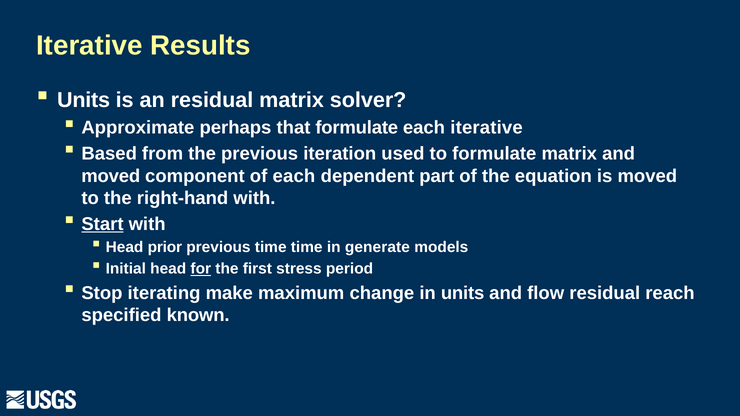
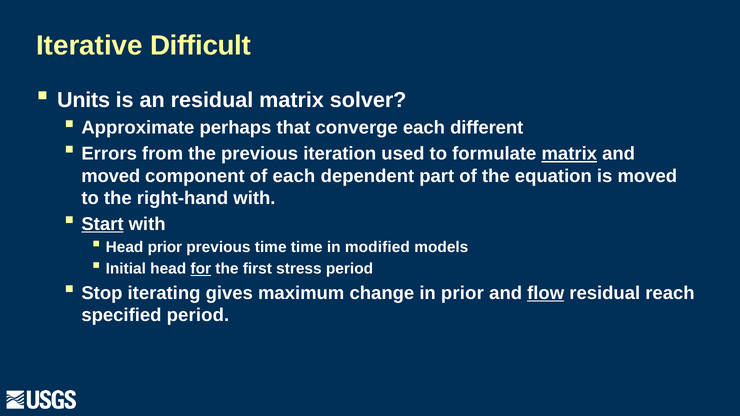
Results: Results -> Difficult (201, 46)
that formulate: formulate -> converge (357, 128)
each iterative: iterative -> different (487, 128)
Based: Based -> Errors (109, 154)
matrix underline: none -> present (569, 154)
generate: generate -> modified (377, 247)
make: make -> gives (229, 293)
in units: units -> prior (462, 293)
flow underline: none -> present (546, 293)
specified known: known -> period (198, 315)
